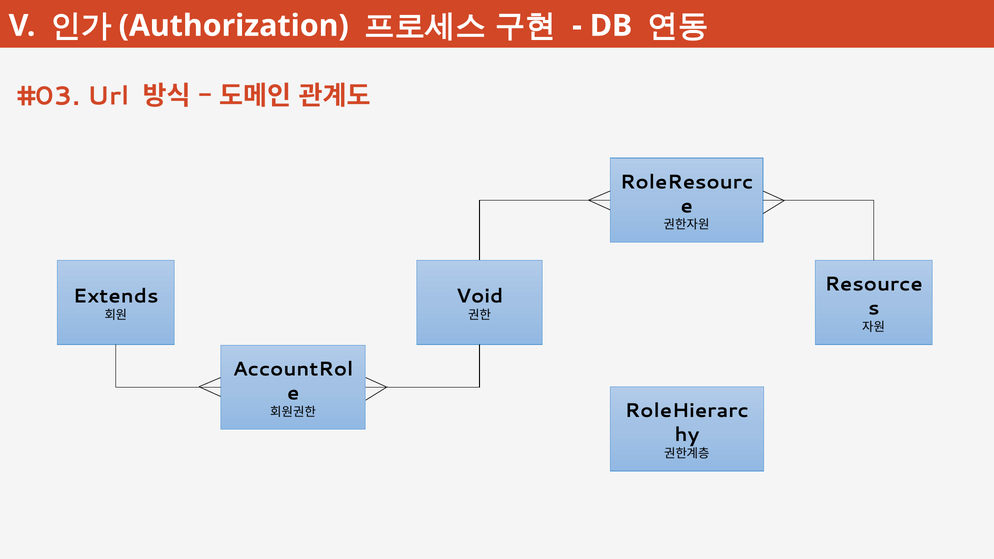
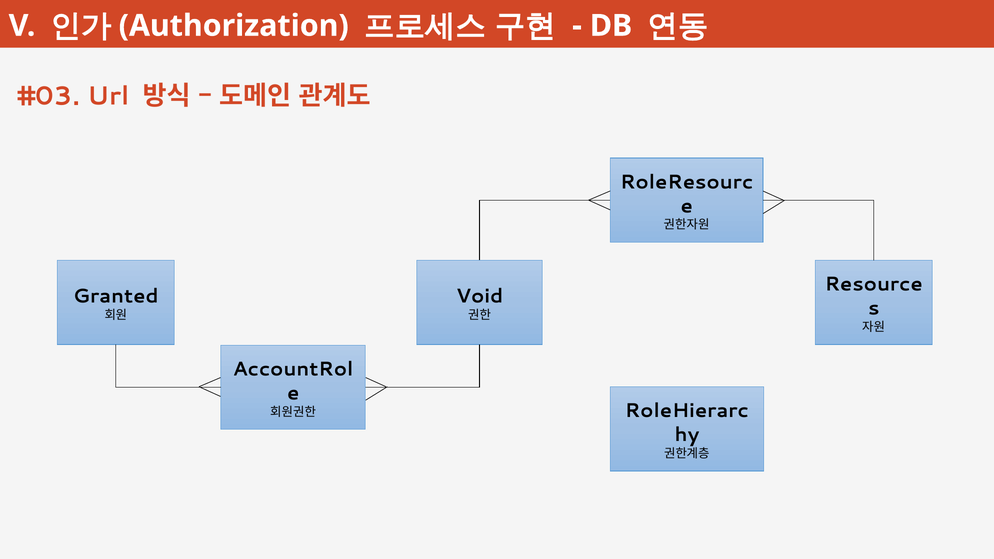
Extends: Extends -> Granted (116, 296)
